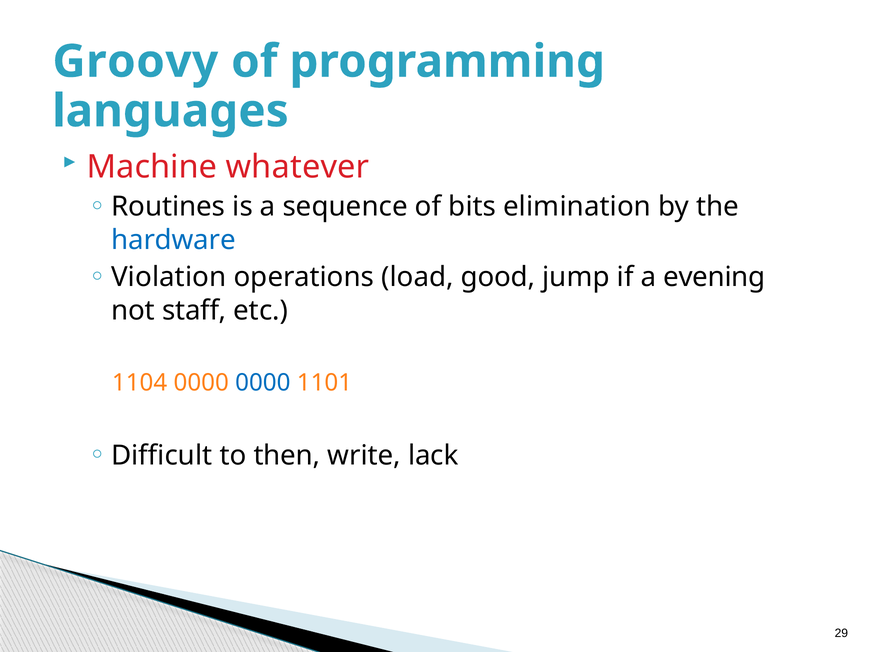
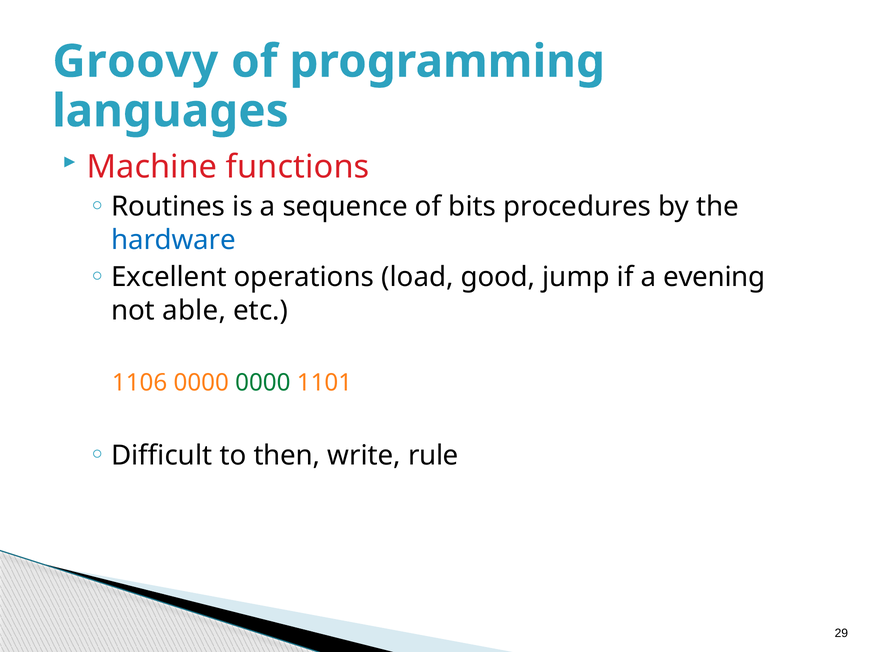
whatever: whatever -> functions (298, 167)
elimination: elimination -> procedures (577, 207)
Violation: Violation -> Excellent (169, 277)
staff: staff -> able (194, 310)
1104: 1104 -> 1106 (140, 383)
0000 colour: blue -> green (263, 383)
lack: lack -> rule (433, 455)
